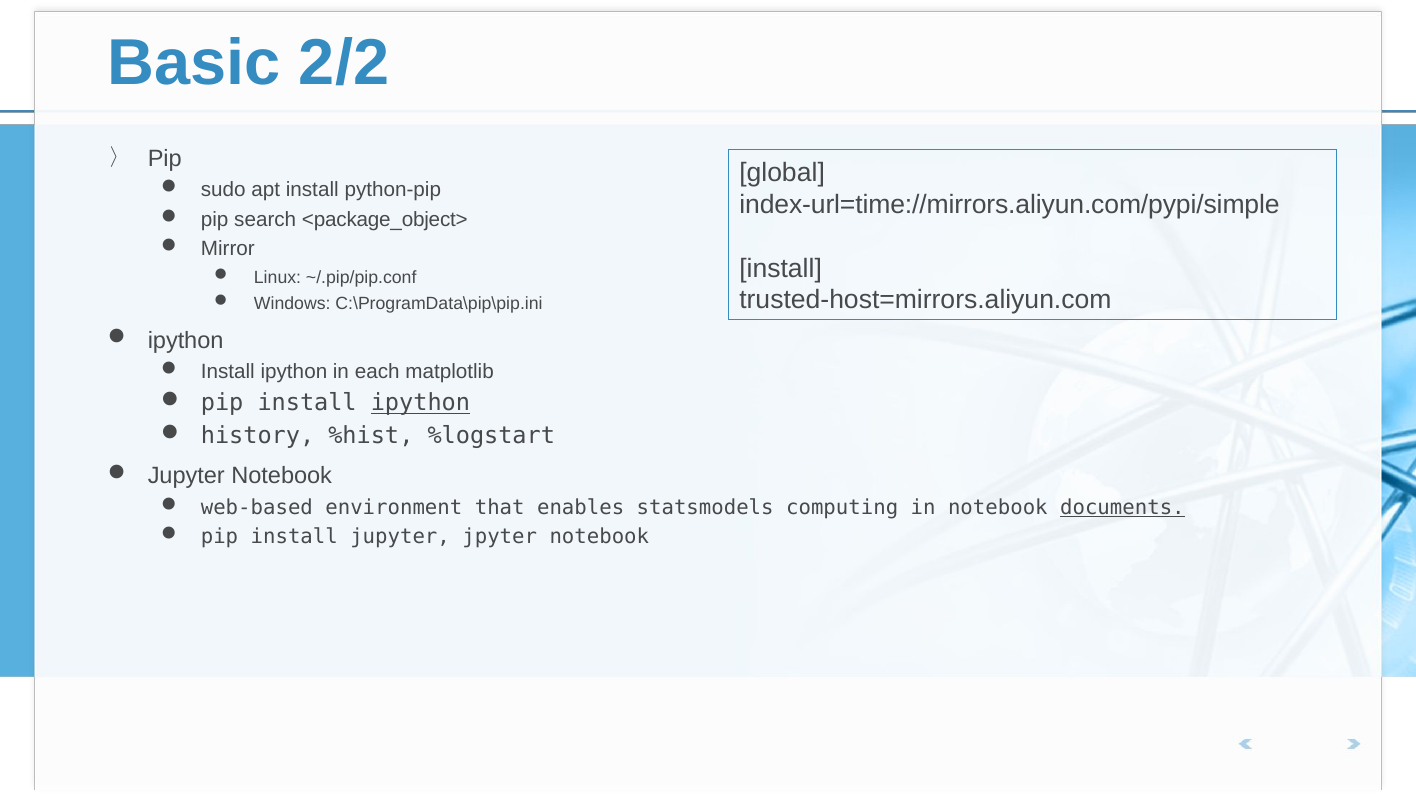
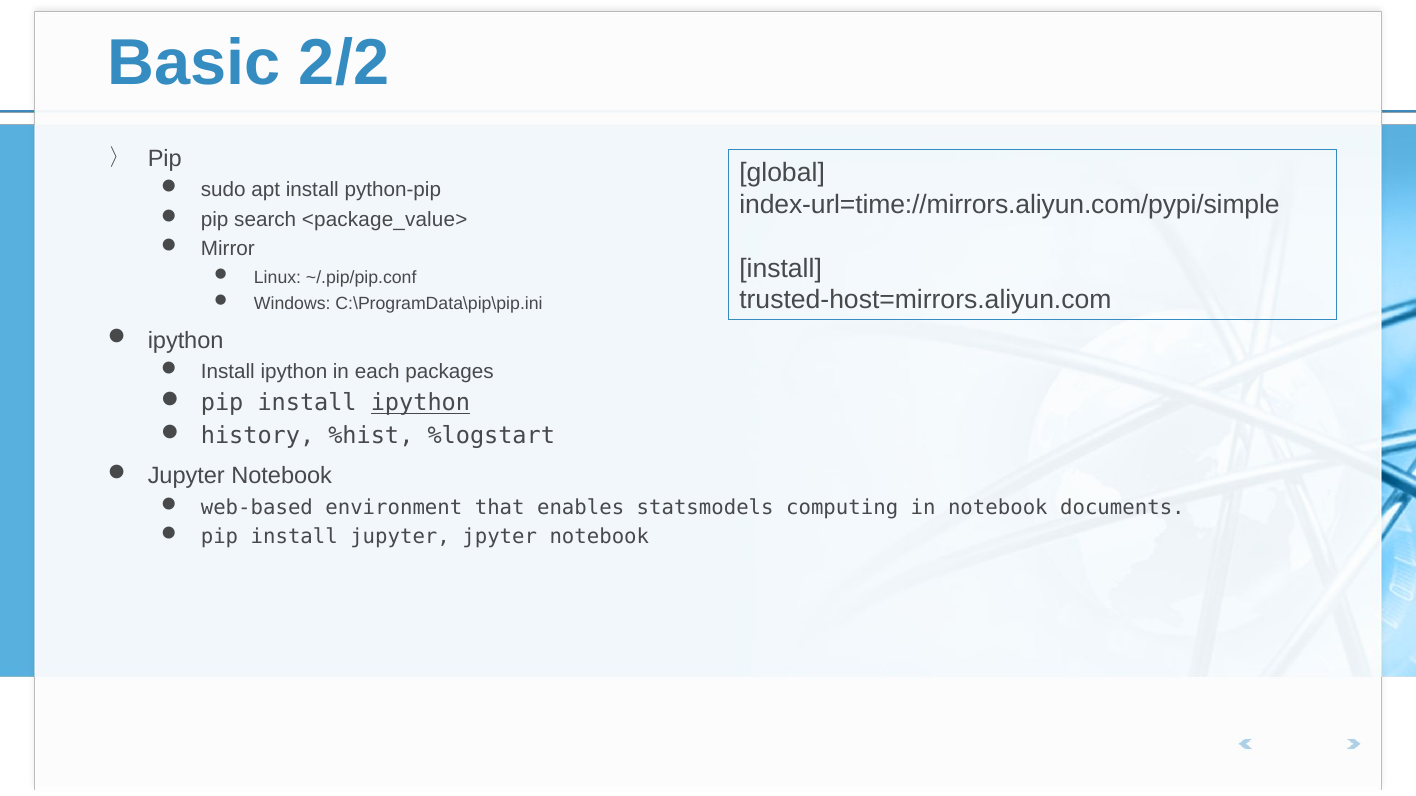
<package_object>: <package_object> -> <package_value> (385, 220)
matplotlib: matplotlib -> packages (450, 372)
documents underline: present -> none (1122, 508)
